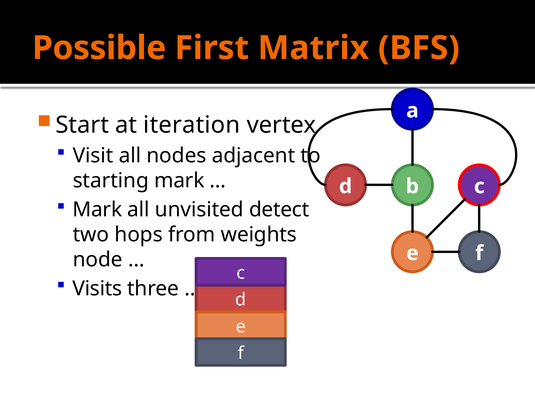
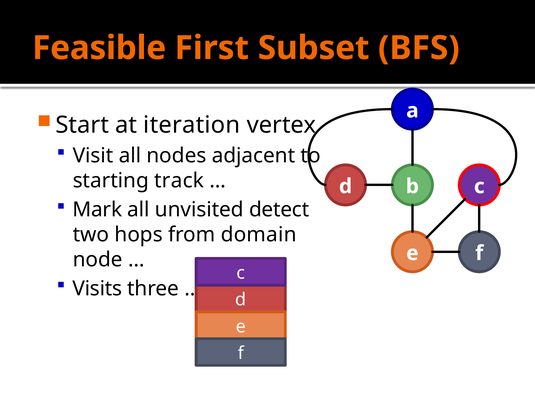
Possible: Possible -> Feasible (99, 48)
Matrix: Matrix -> Subset (314, 48)
starting mark: mark -> track (179, 181)
weights: weights -> domain (259, 235)
